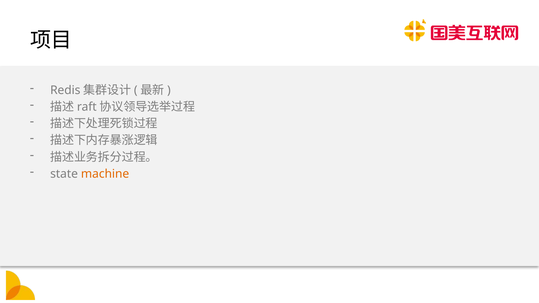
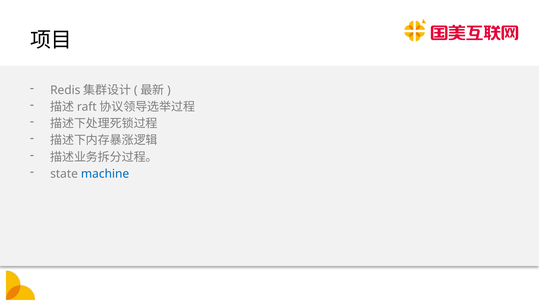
machine colour: orange -> blue (105, 174)
